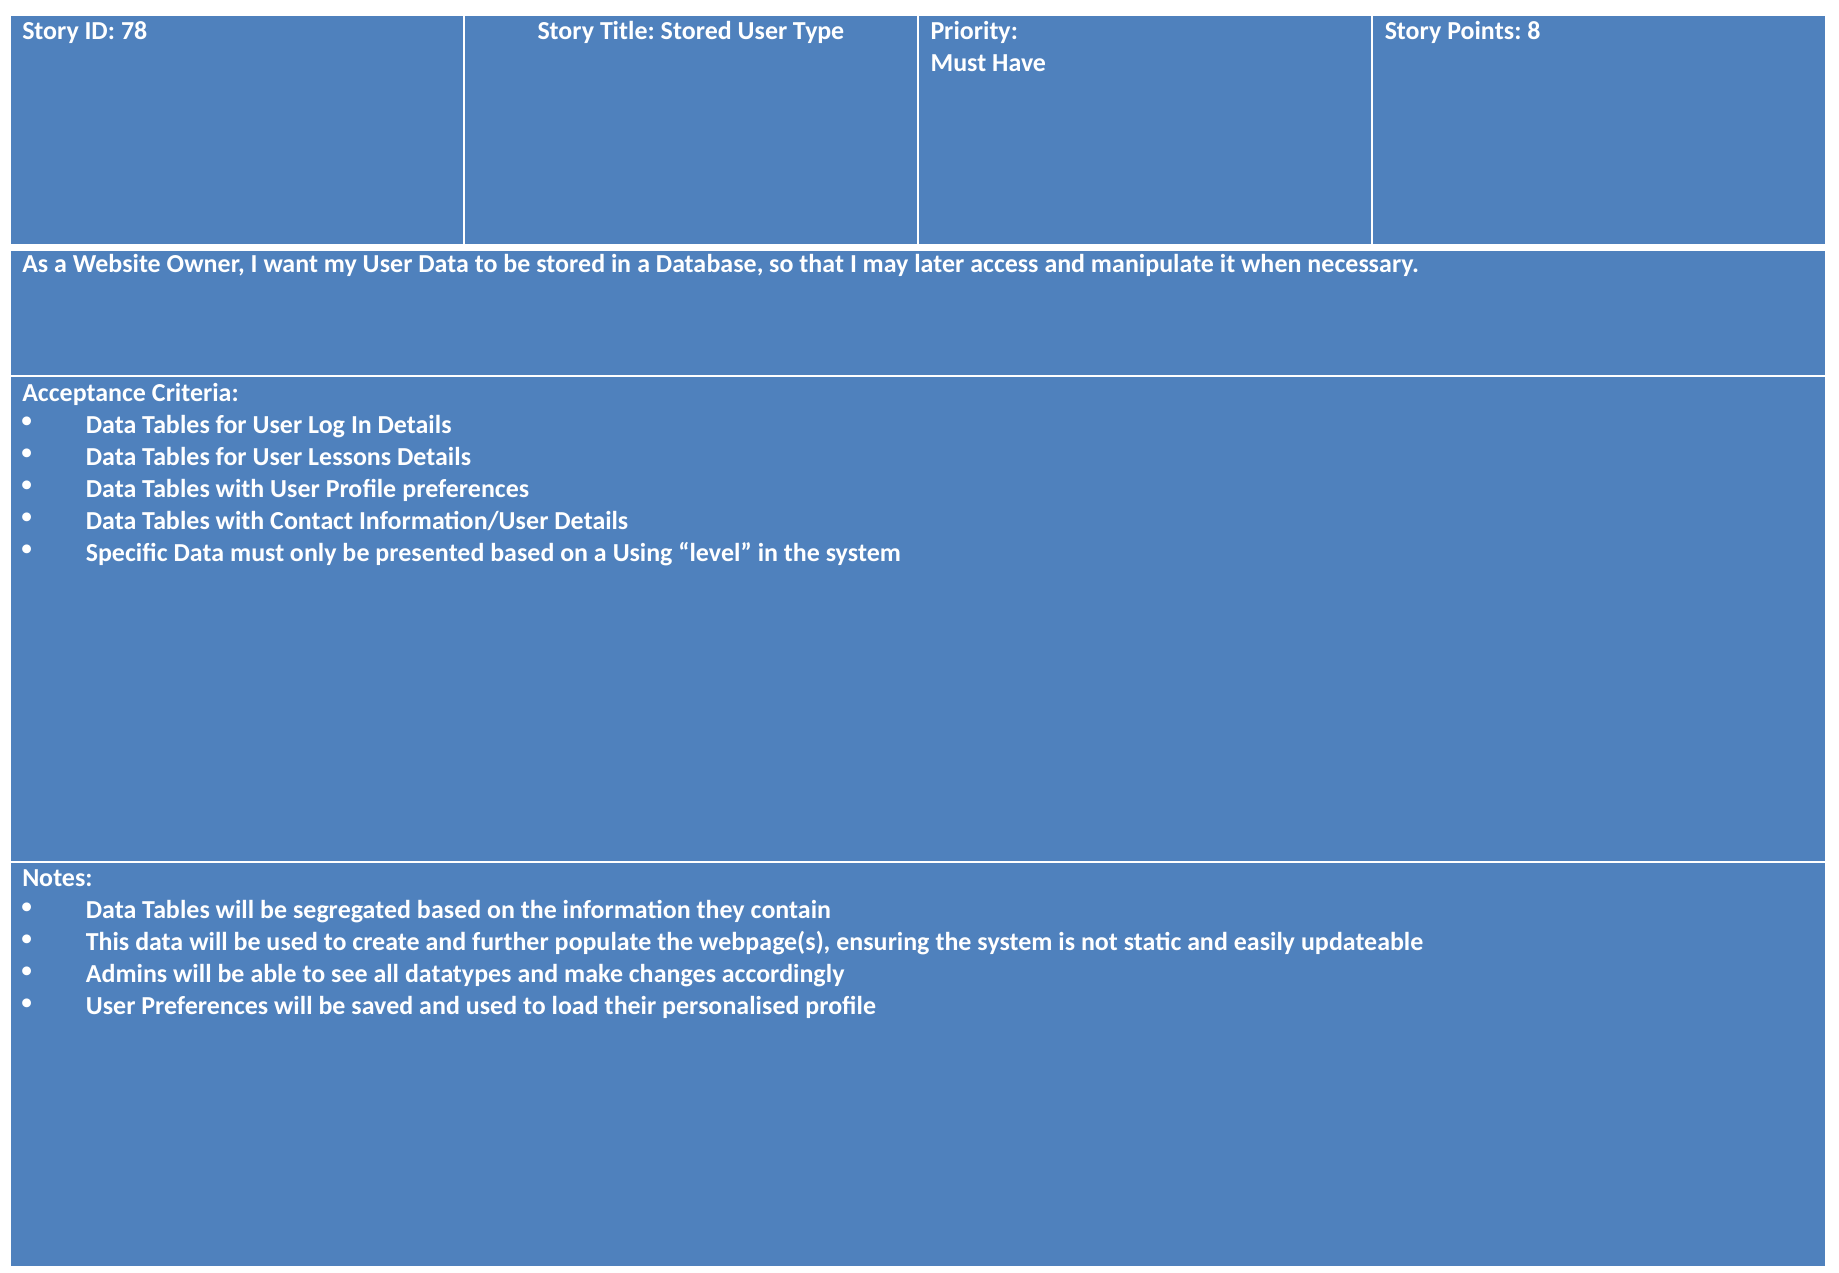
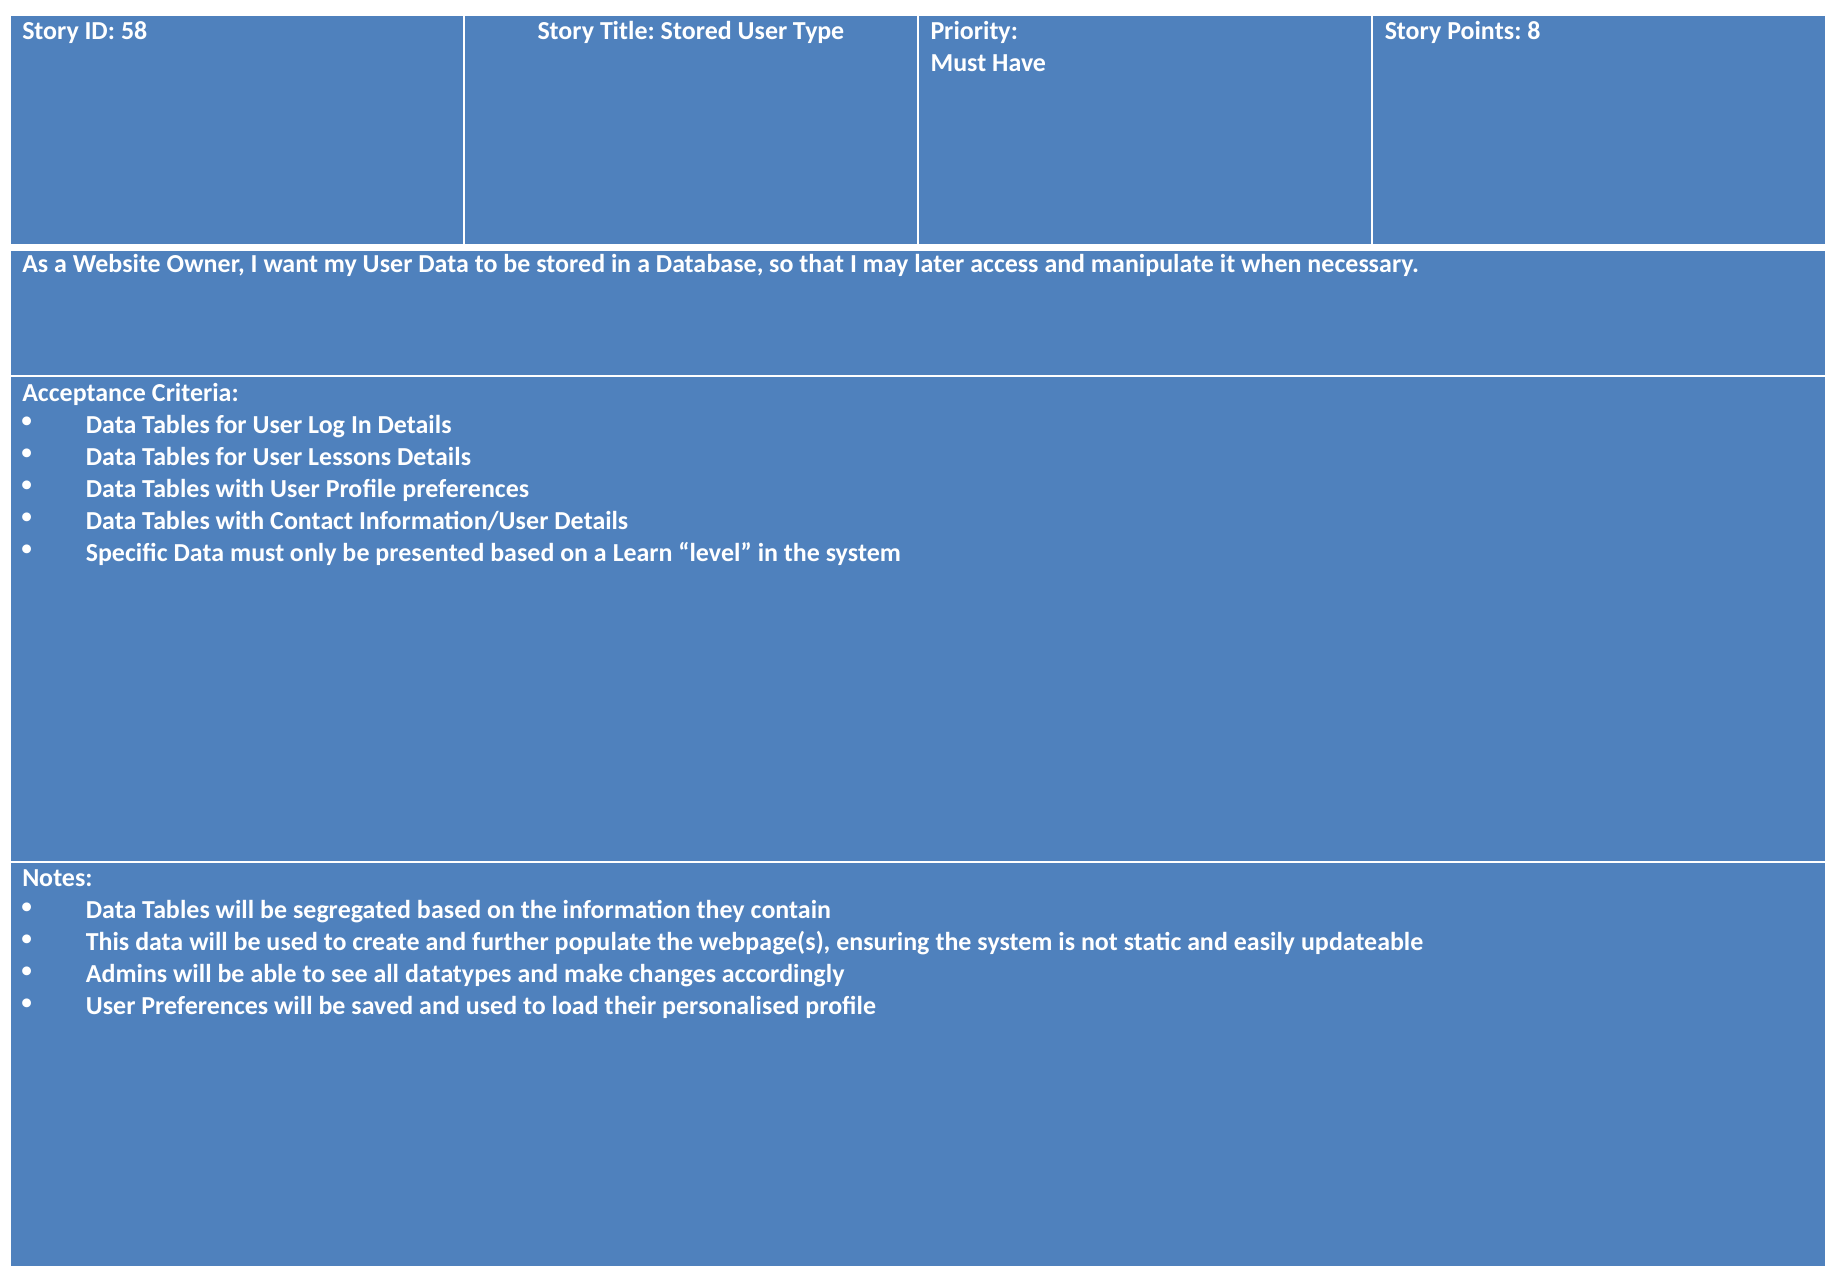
78: 78 -> 58 (134, 31)
Using: Using -> Learn (643, 553)
